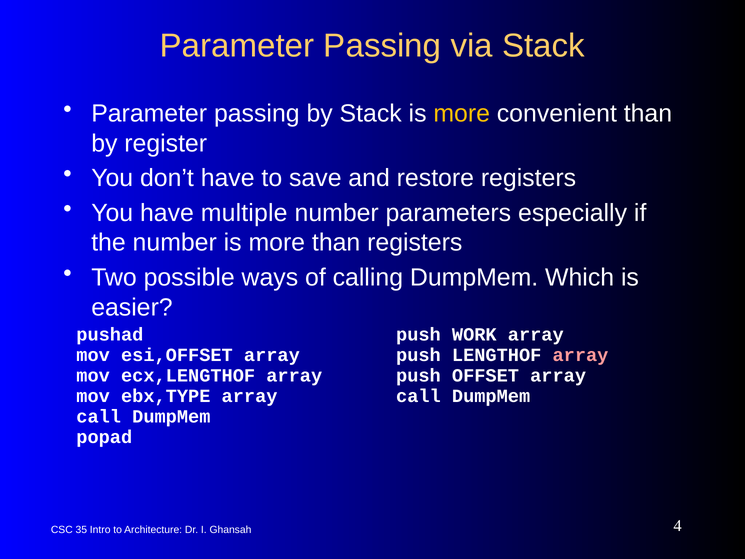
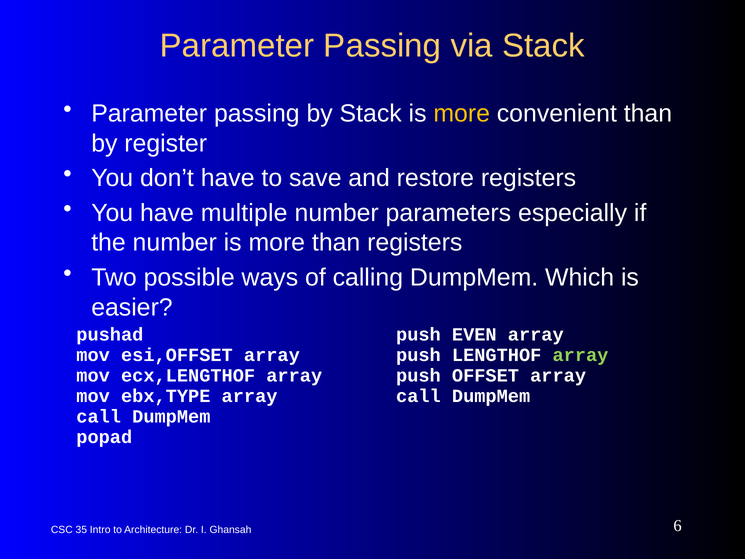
WORK: WORK -> EVEN (474, 334)
array colour: pink -> light green (580, 355)
4: 4 -> 6 (678, 526)
